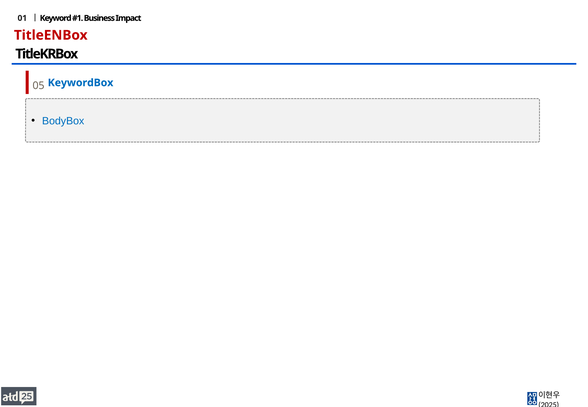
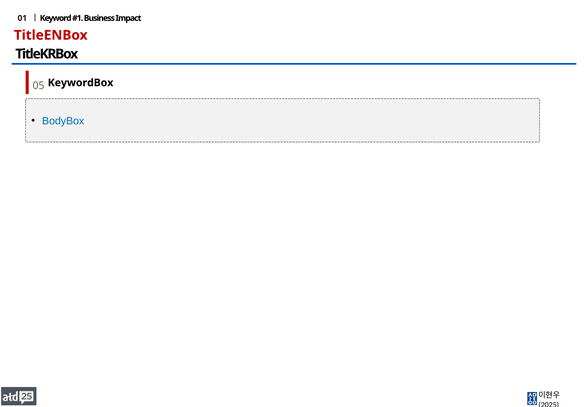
KeywordBox colour: blue -> black (81, 83)
